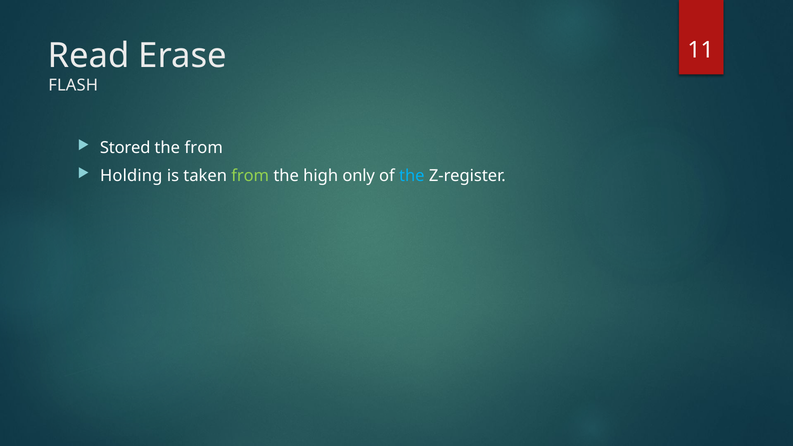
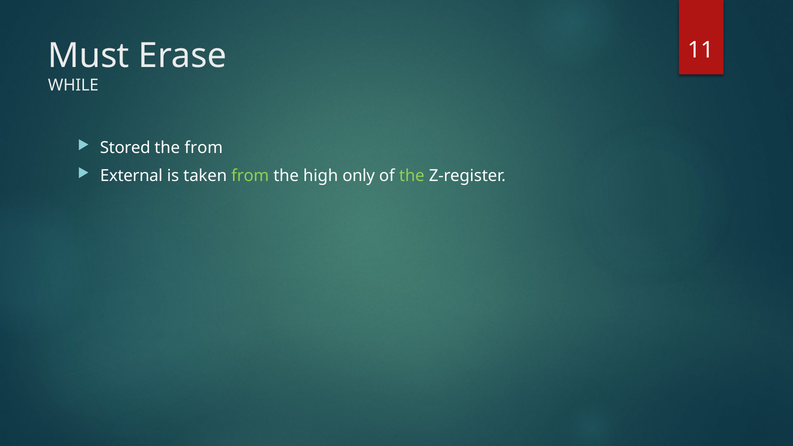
Read: Read -> Must (89, 56)
FLASH: FLASH -> WHILE (73, 85)
Holding: Holding -> External (131, 176)
the colour: light blue -> light green (412, 176)
